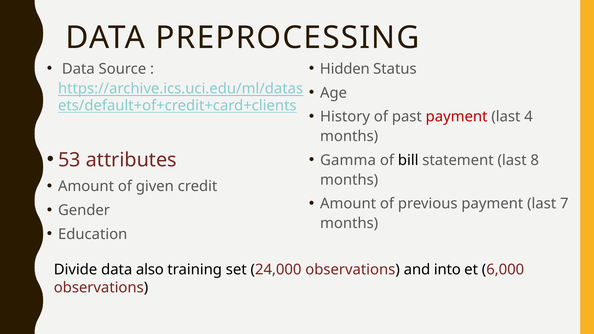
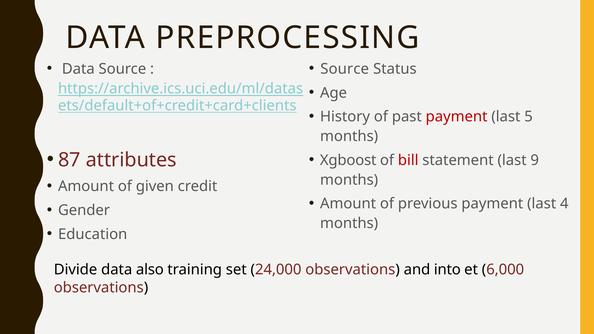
Hidden: Hidden -> Source (345, 69)
4: 4 -> 5 (529, 117)
53: 53 -> 87 (69, 160)
Gamma: Gamma -> Xgboost (348, 160)
bill colour: black -> red (408, 160)
8: 8 -> 9 (535, 160)
7: 7 -> 4 (564, 204)
